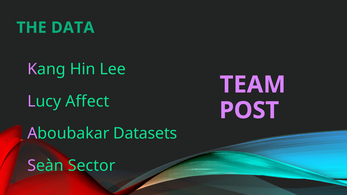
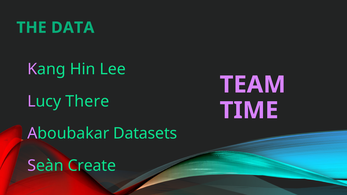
Affect: Affect -> There (87, 101)
POST: POST -> TIME (249, 110)
Sector: Sector -> Create (92, 166)
